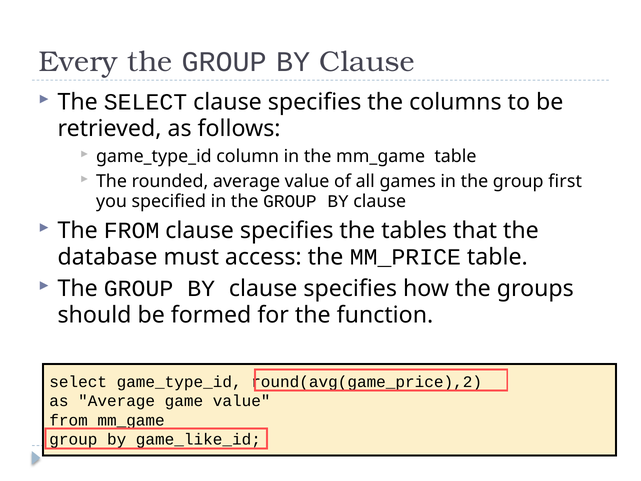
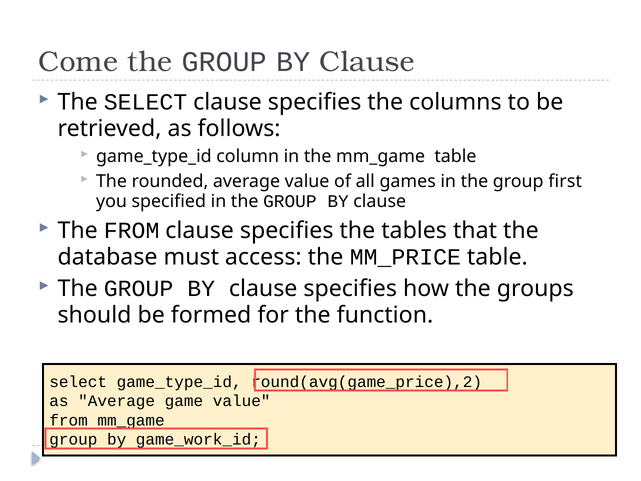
Every: Every -> Come (78, 62)
game_like_id: game_like_id -> game_work_id (198, 439)
